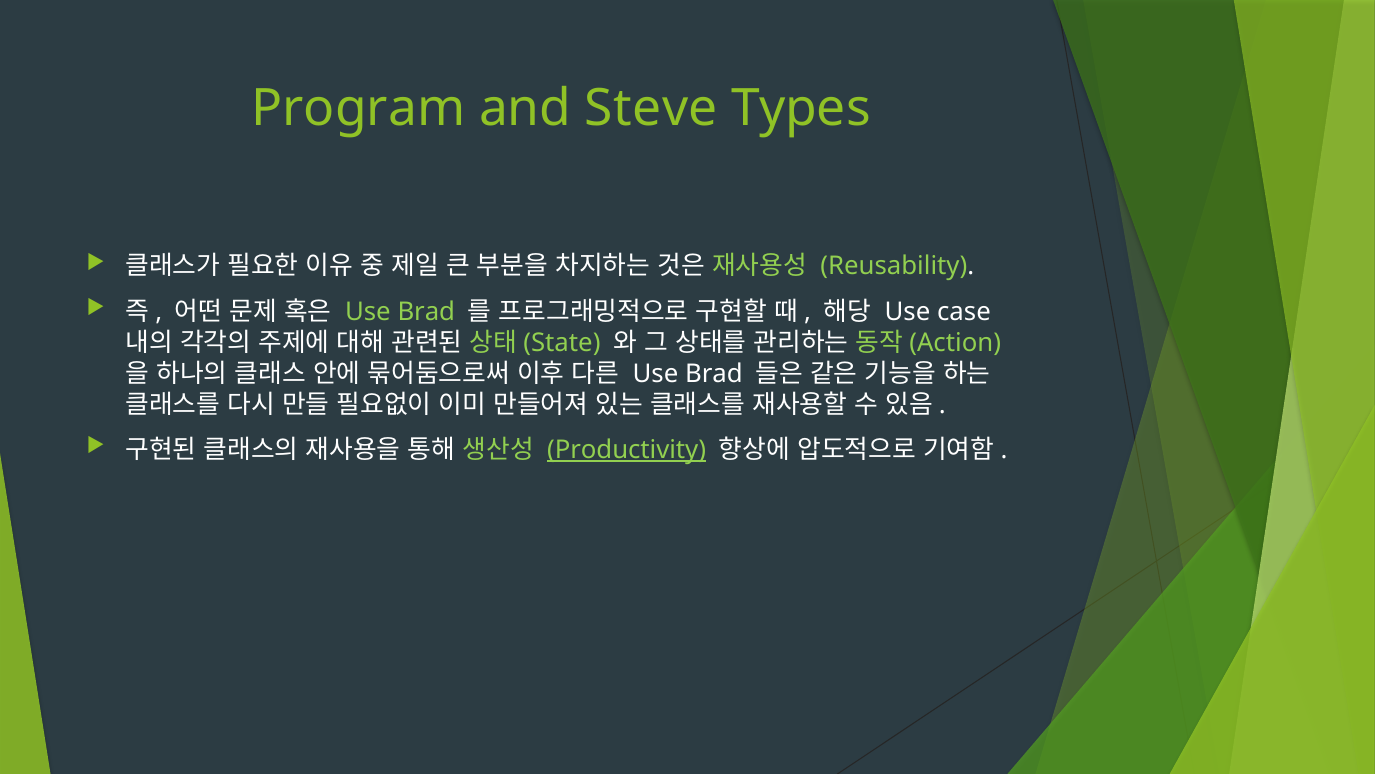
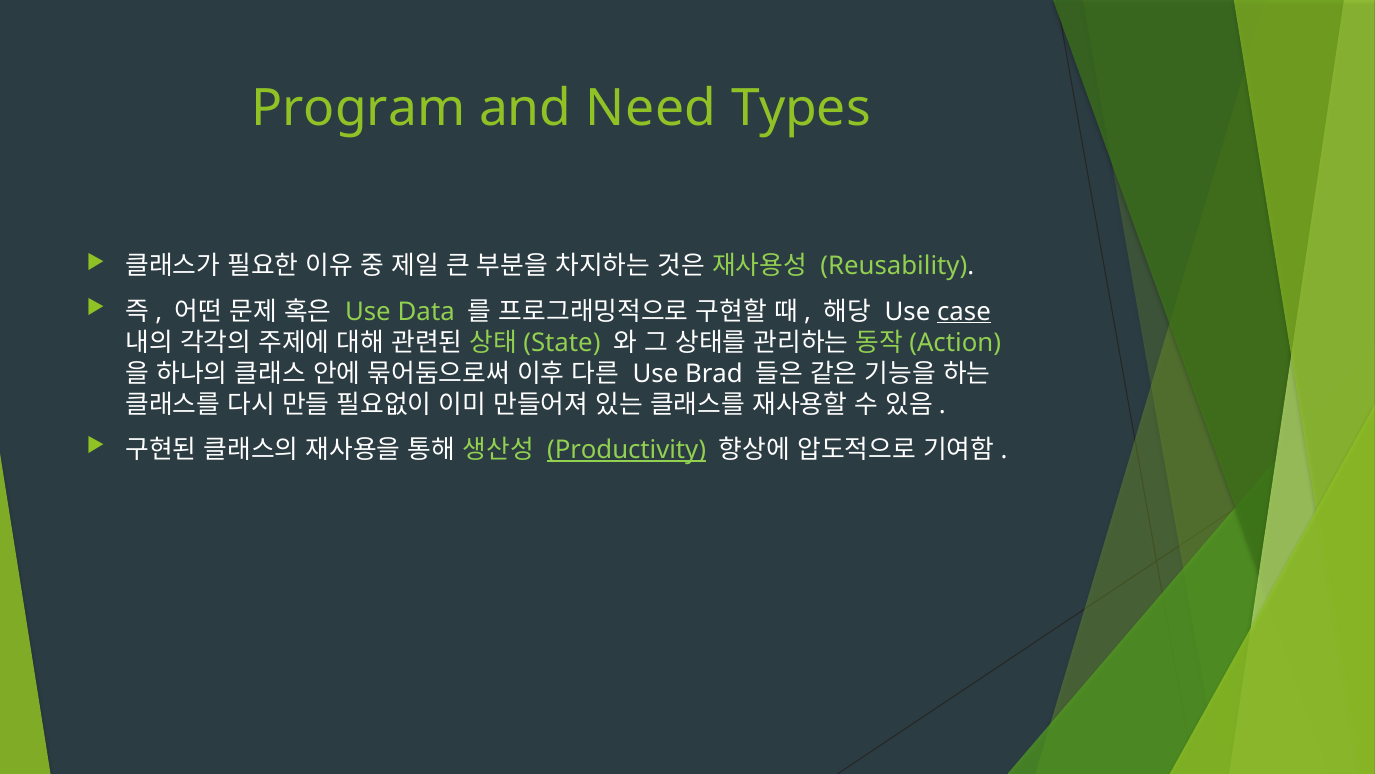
Steve: Steve -> Need (651, 108)
Brad: Brad -> Data (426, 311)
case underline: none -> present (964, 311)
